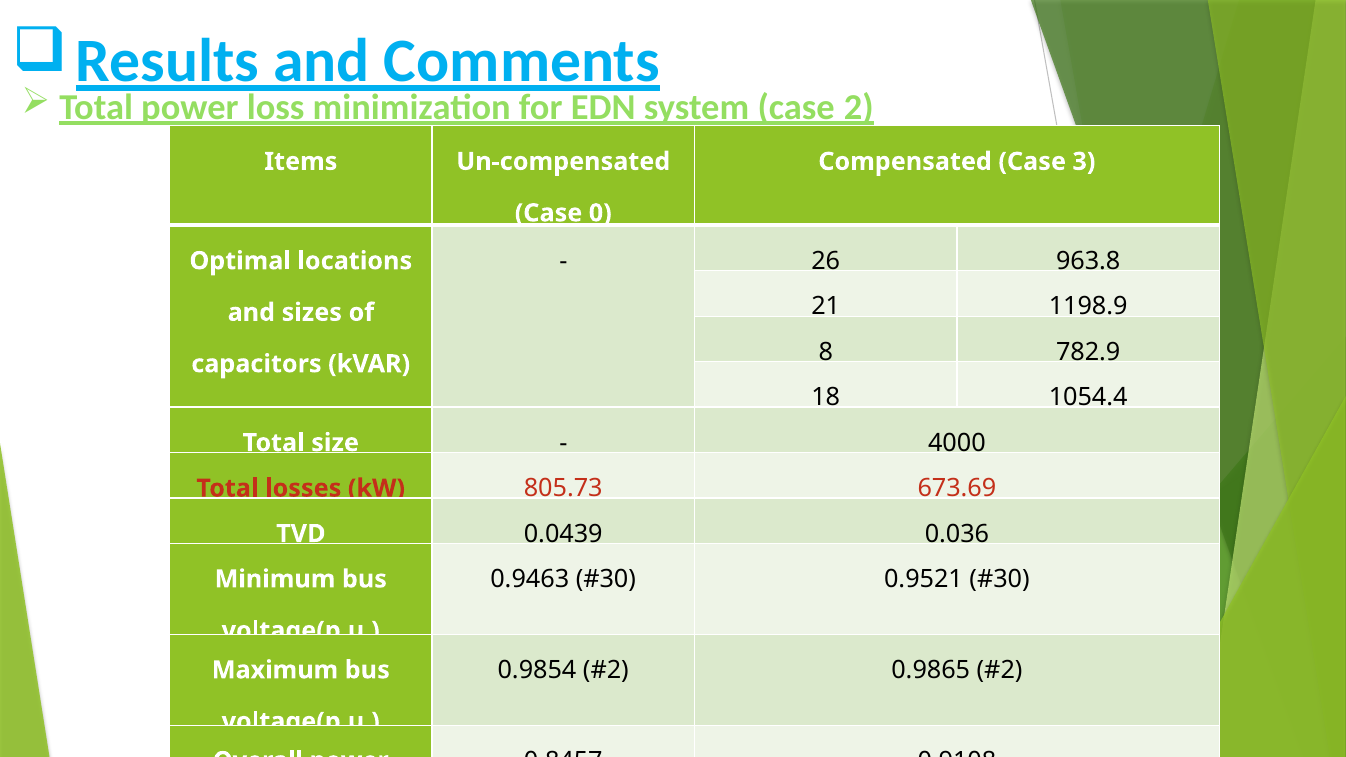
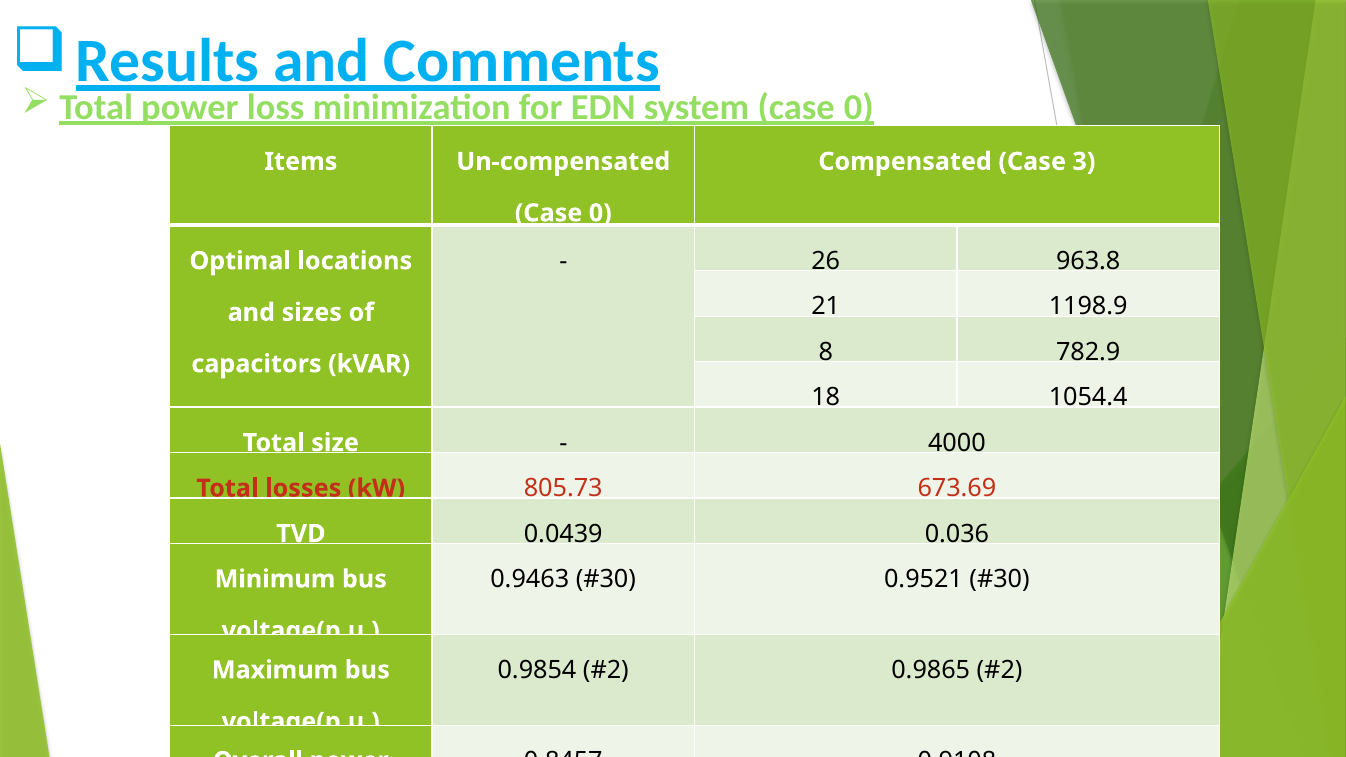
system case 2: 2 -> 0 (859, 107)
